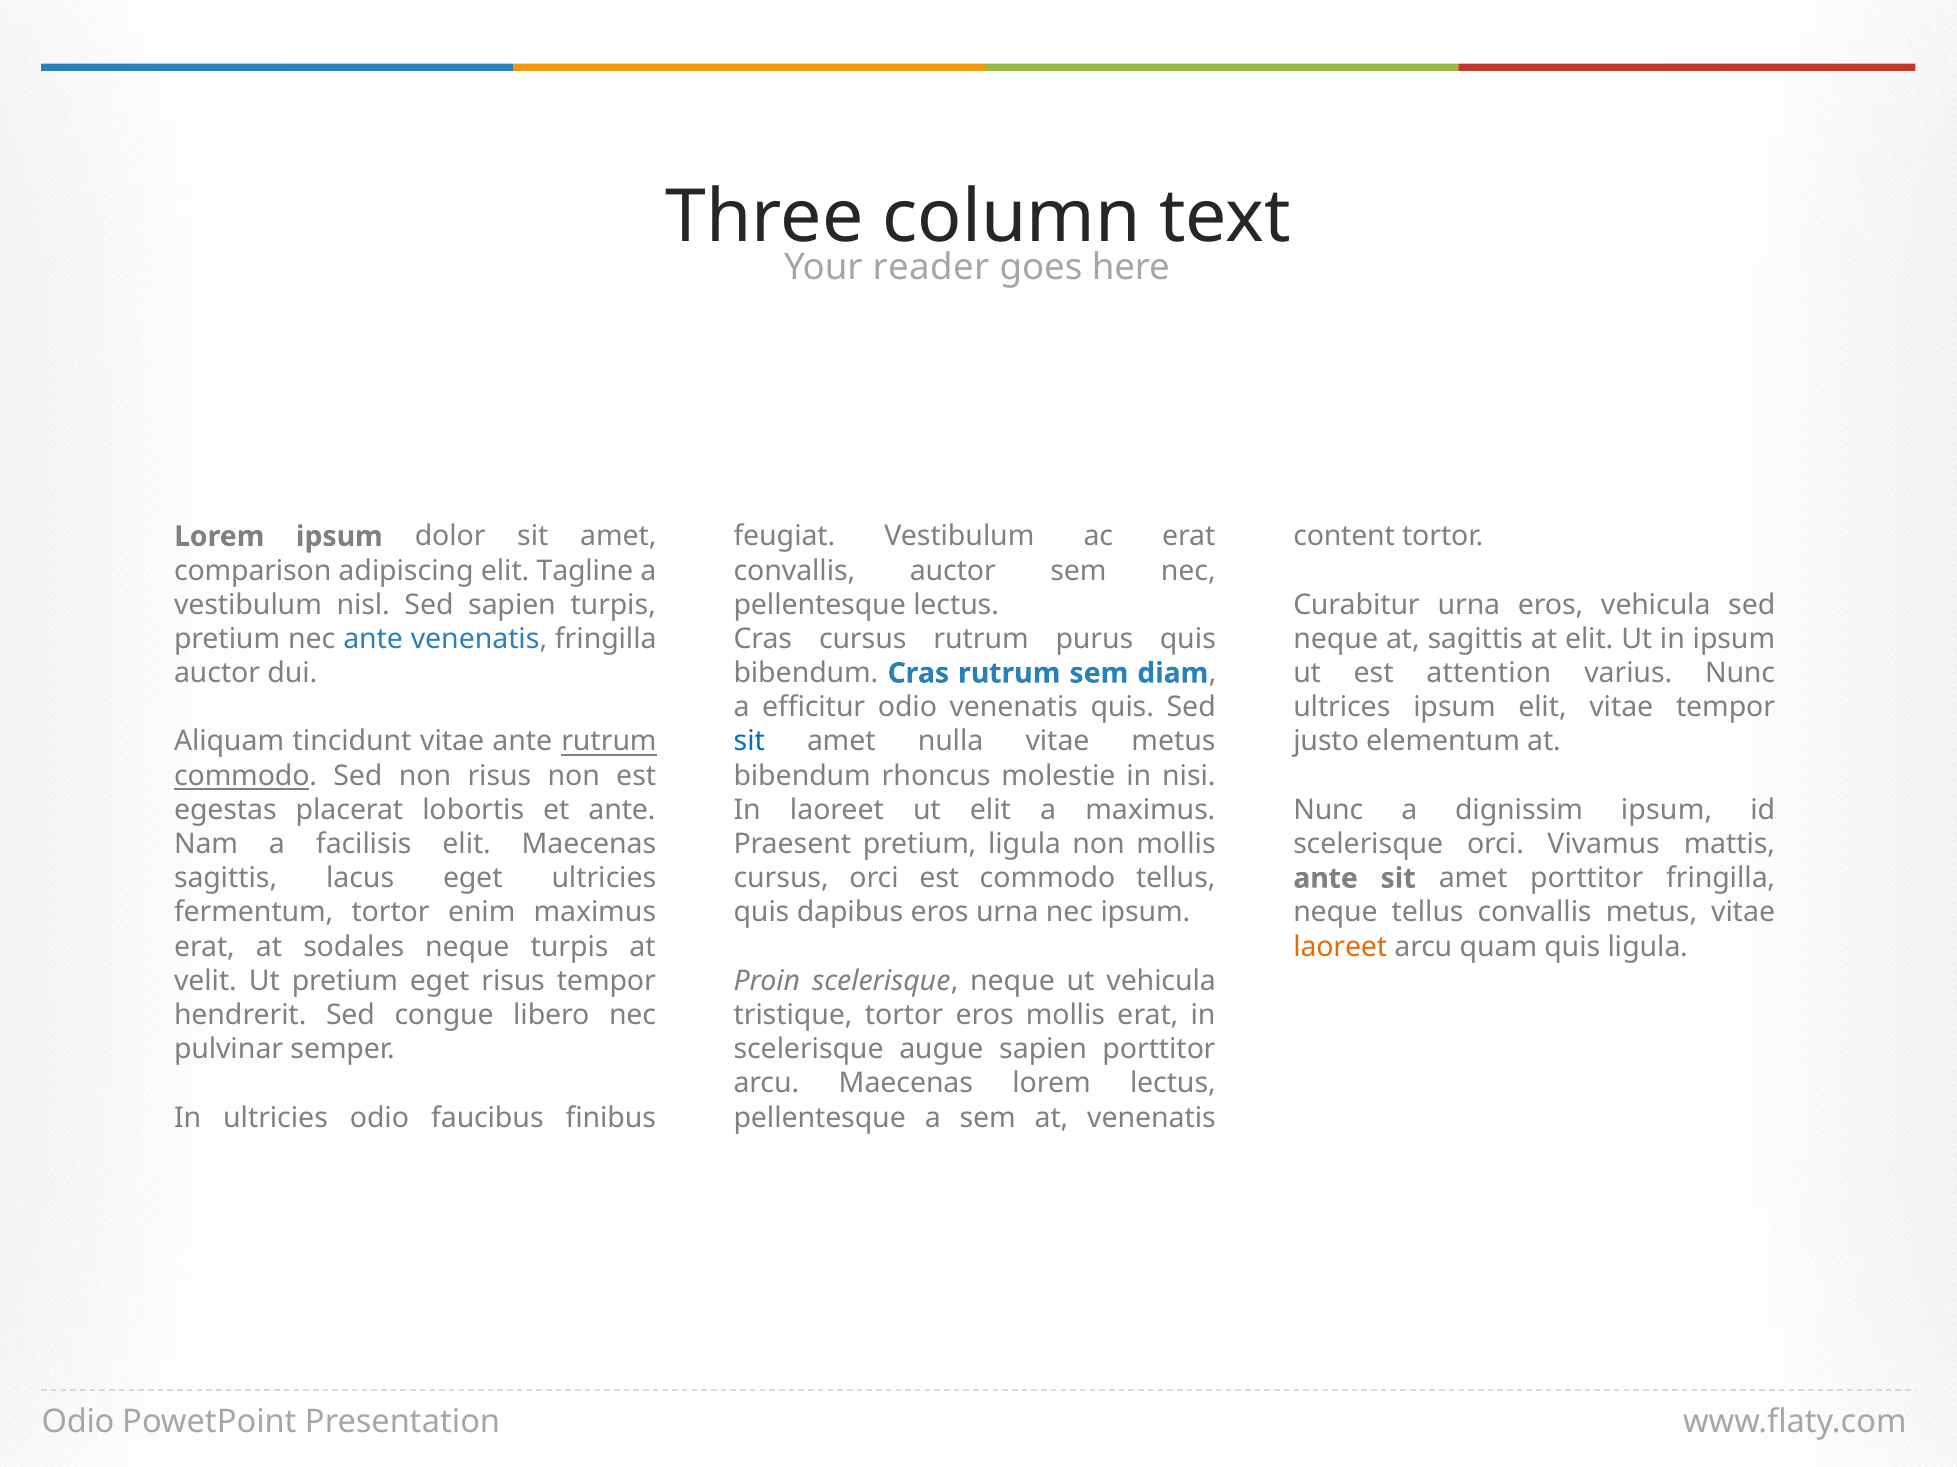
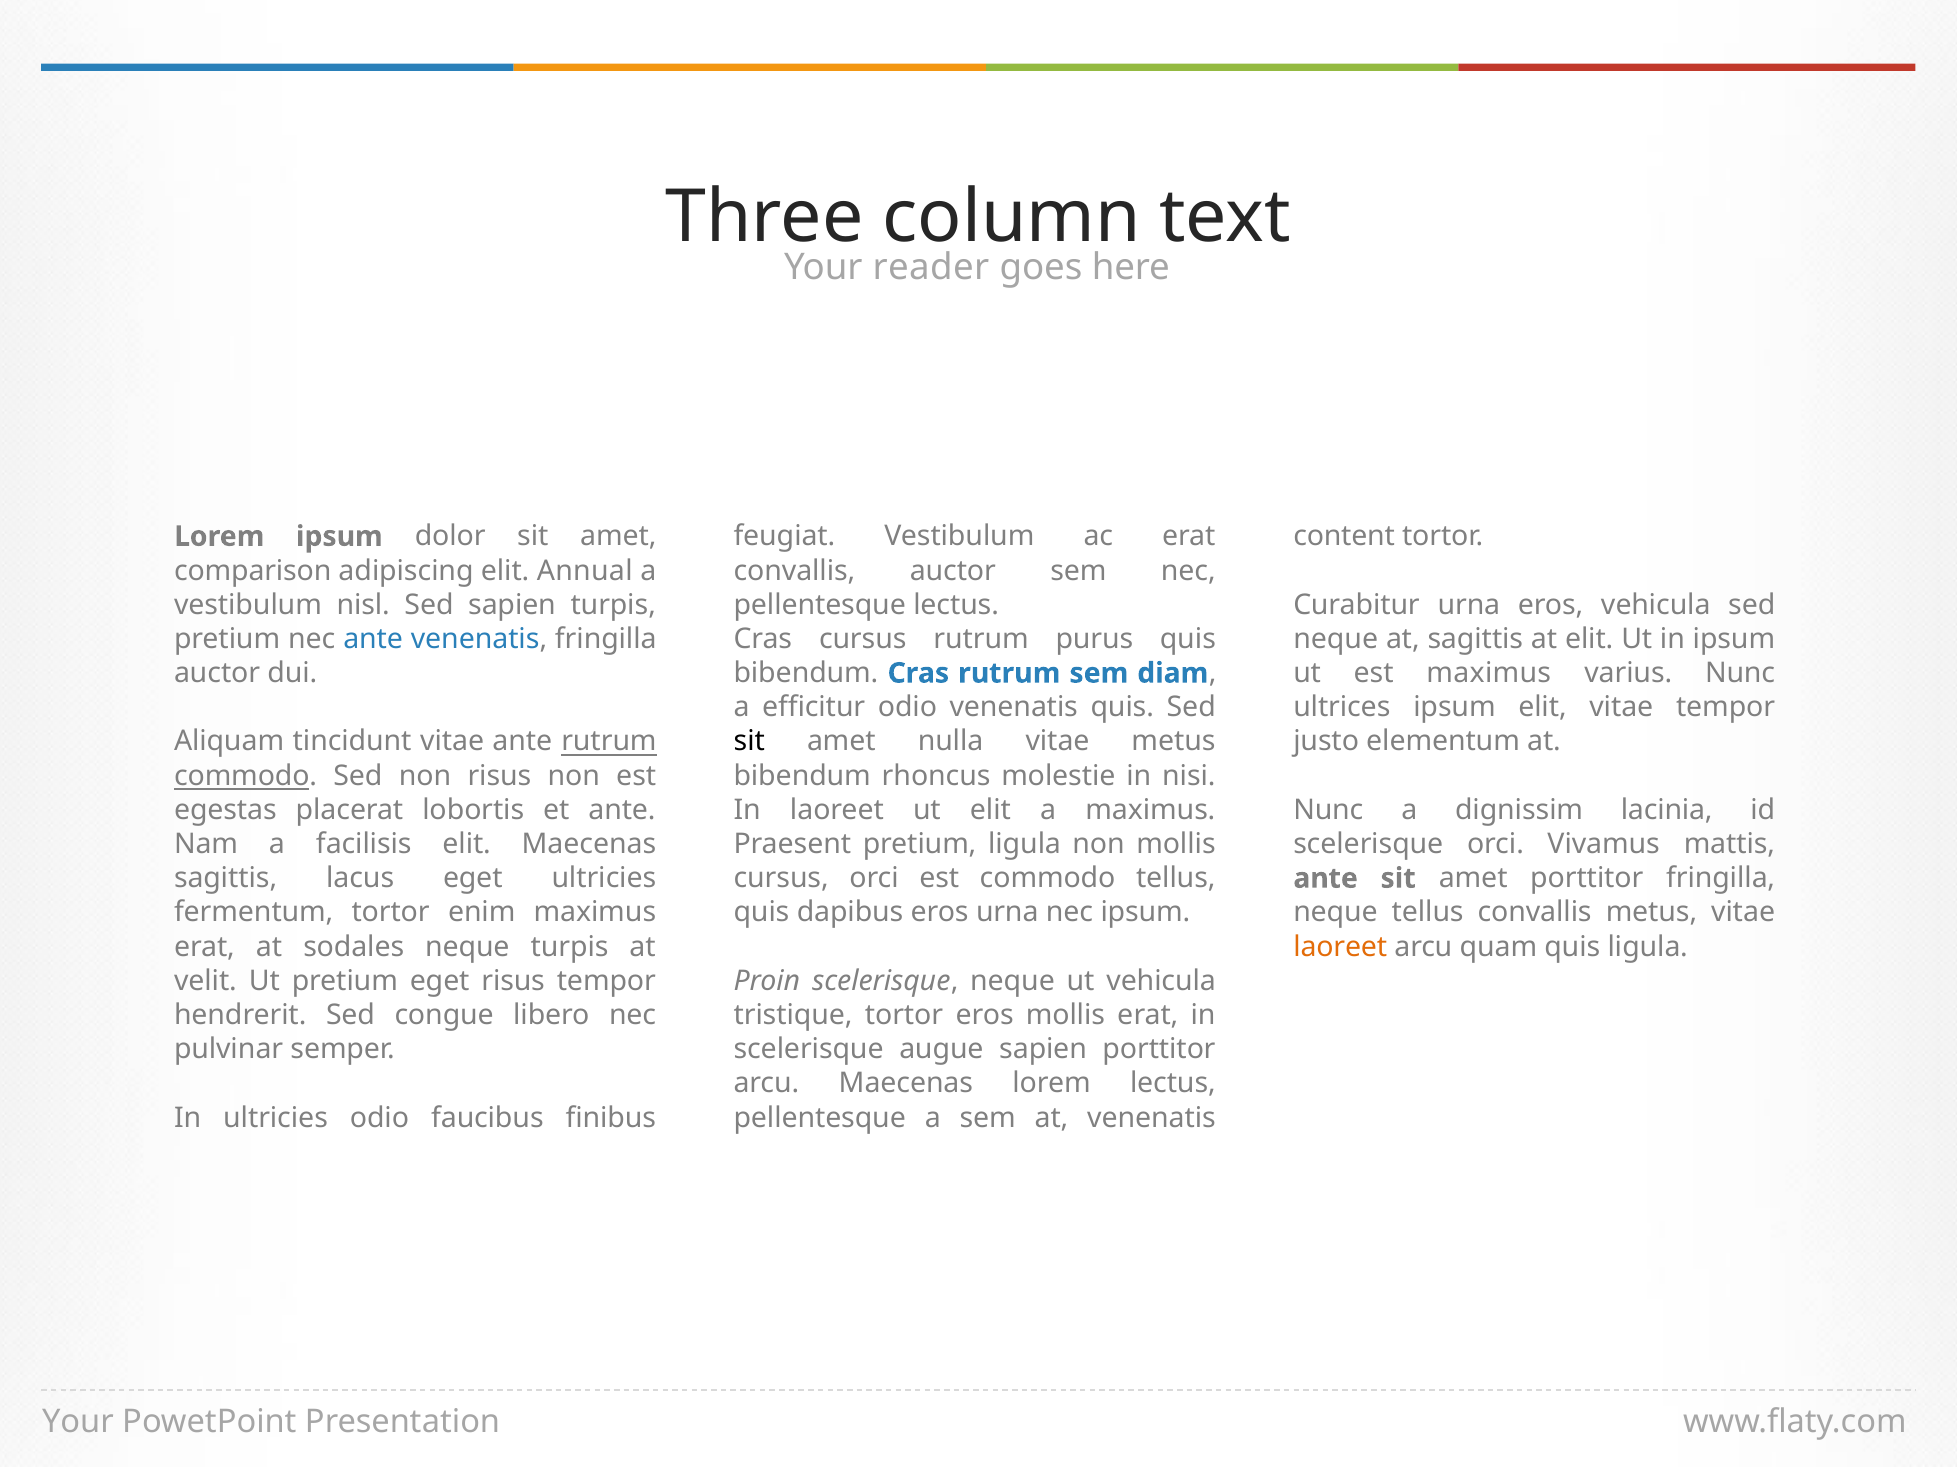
Tagline: Tagline -> Annual (585, 571)
est attention: attention -> maximus (1489, 674)
sit colour: blue -> black (749, 742)
dignissim ipsum: ipsum -> lacinia (1667, 810)
Odio: Odio -> Your (78, 1422)
